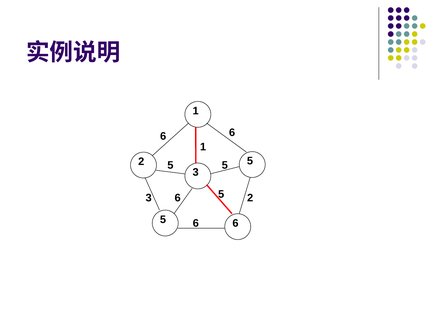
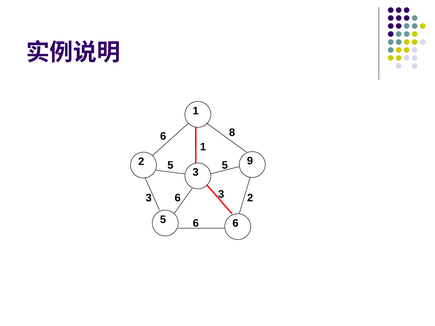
6: 6 -> 8 (232, 133)
2 5: 5 -> 9 (250, 161)
3 5: 5 -> 3 (221, 194)
